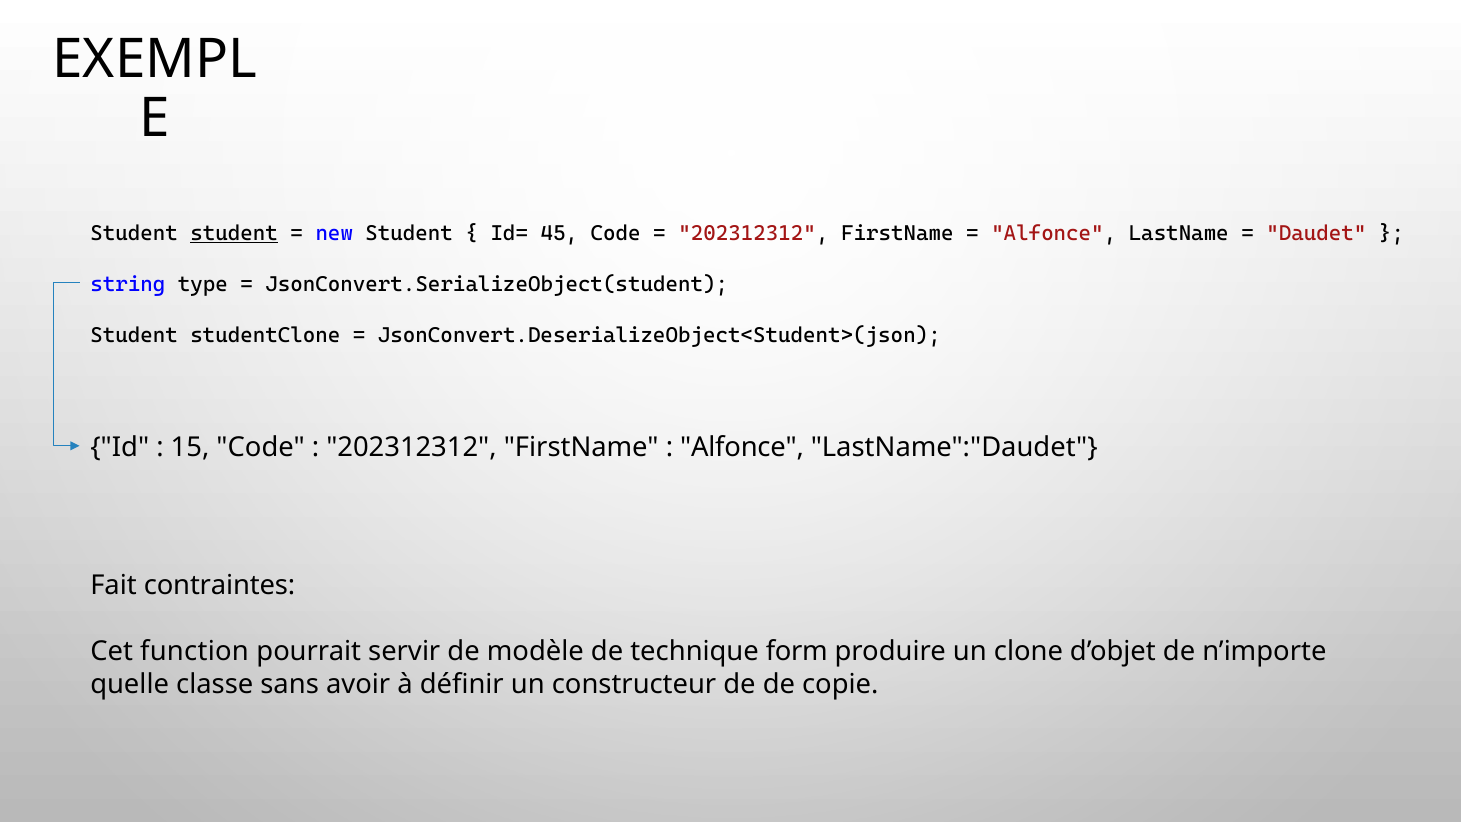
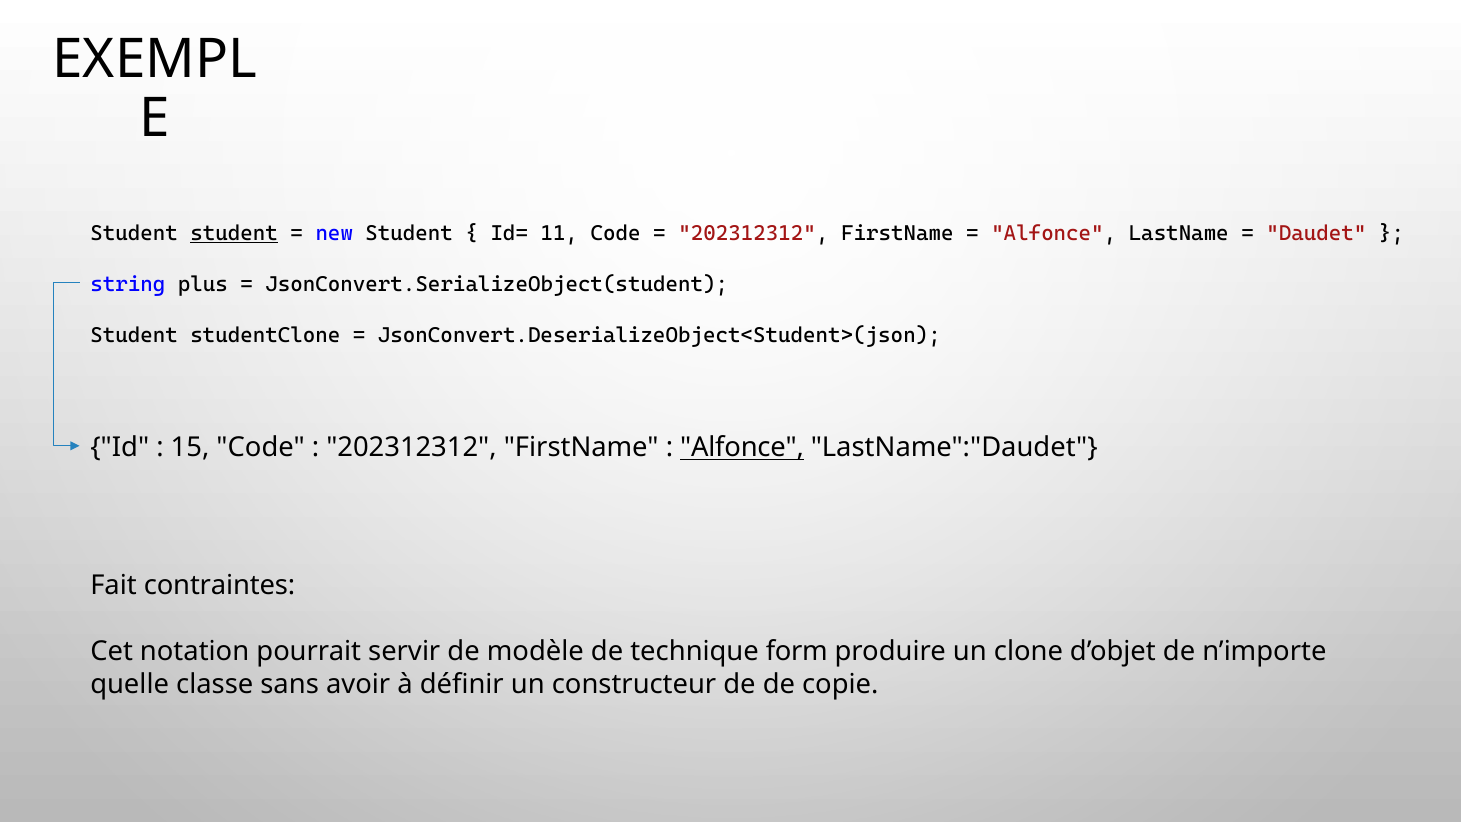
45: 45 -> 11 (559, 233)
type: type -> plus (203, 284)
Alfonce underline: none -> present (742, 448)
function: function -> notation (195, 651)
